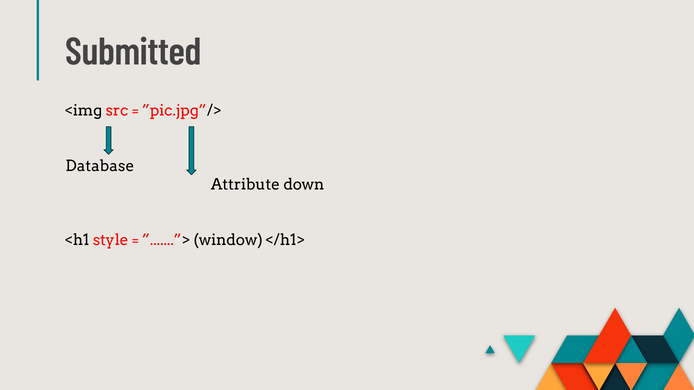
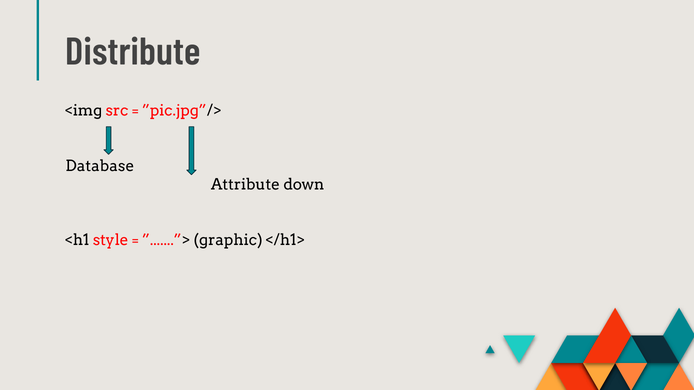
Submitted: Submitted -> Distribute (133, 52)
window: window -> graphic (228, 240)
